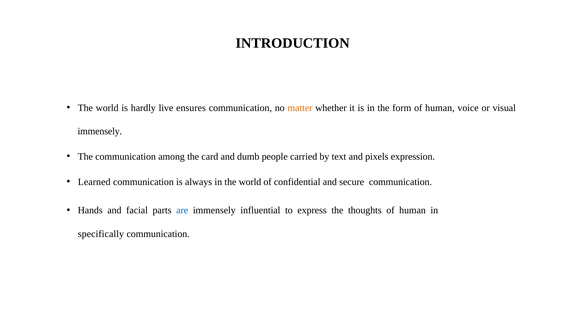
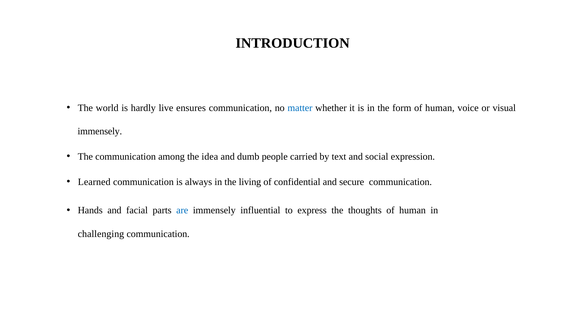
matter colour: orange -> blue (300, 108)
card: card -> idea (210, 157)
pixels: pixels -> social (377, 157)
in the world: world -> living (250, 182)
specifically: specifically -> challenging (101, 234)
